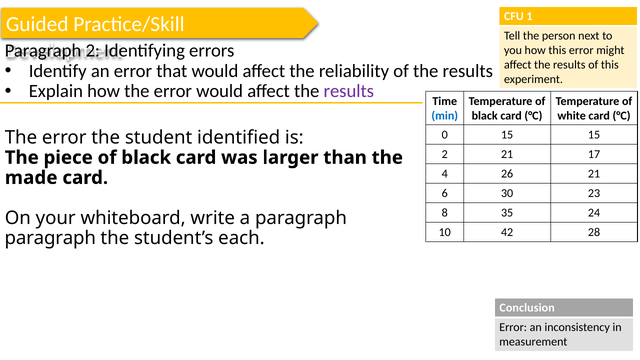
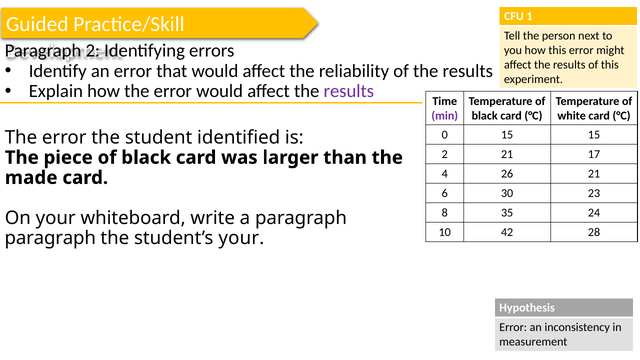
min colour: blue -> purple (445, 116)
student’s each: each -> your (241, 238)
Conclusion: Conclusion -> Hypothesis (527, 308)
